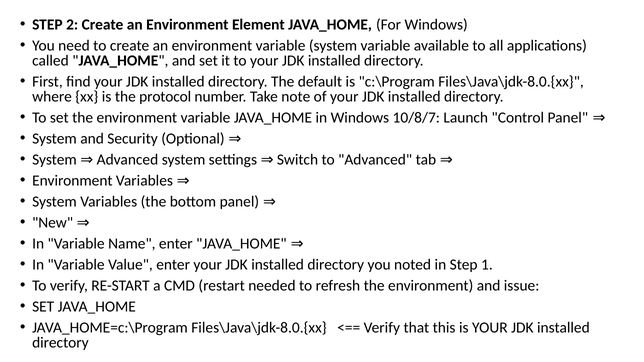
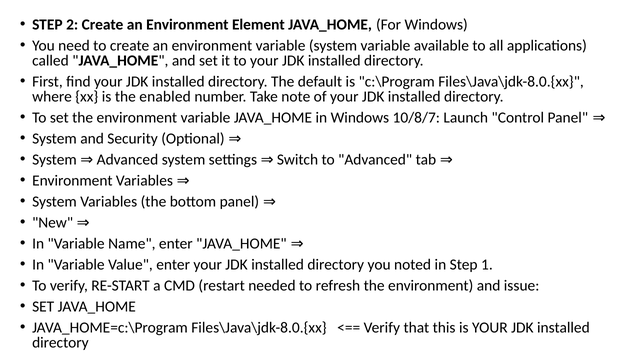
protocol: protocol -> enabled (165, 97)
